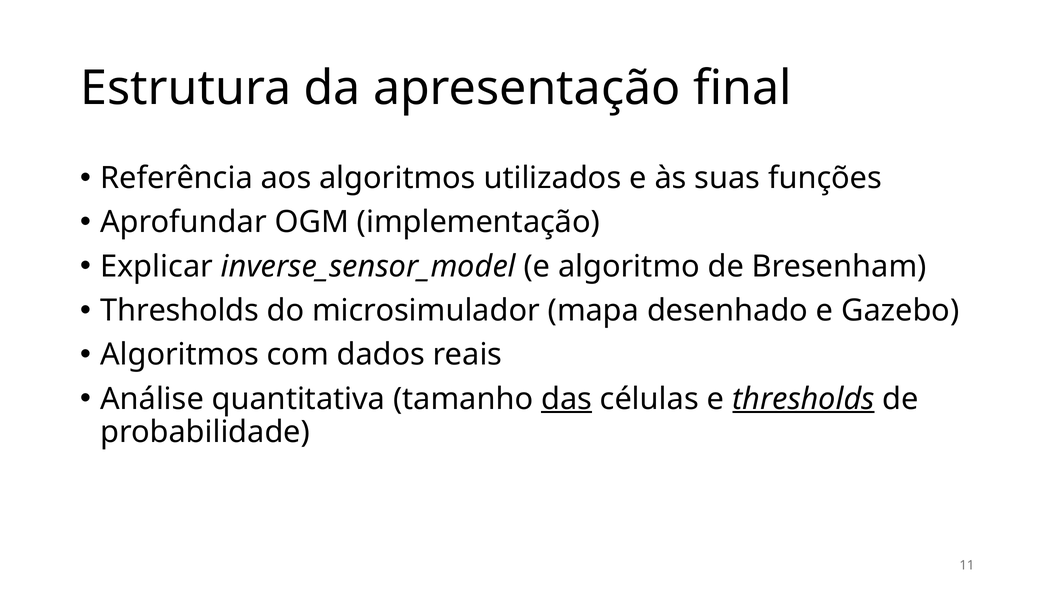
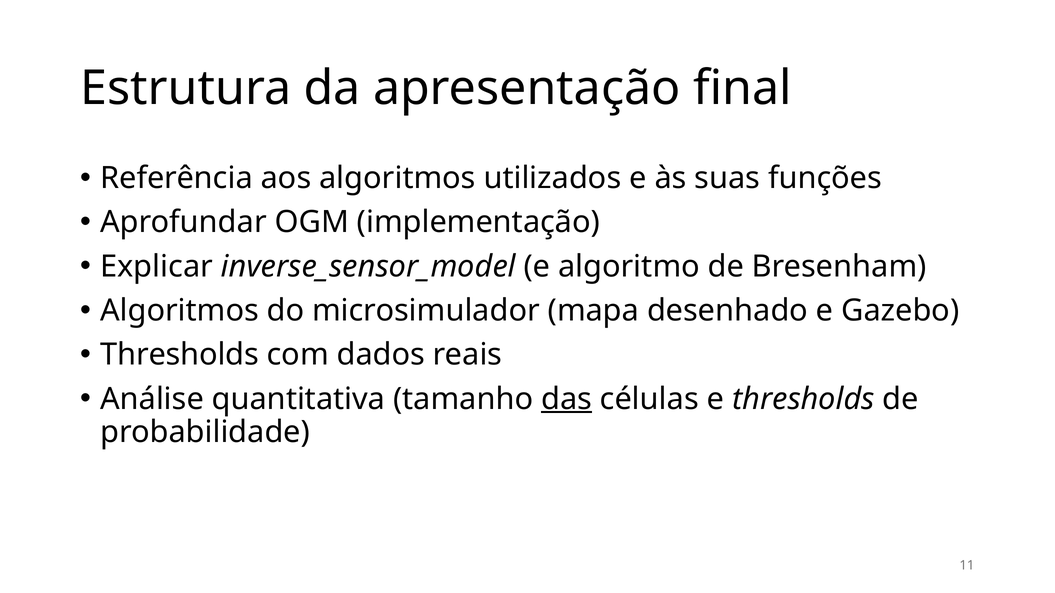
Thresholds: Thresholds -> Algoritmos (180, 311)
Algoritmos: Algoritmos -> Thresholds (180, 355)
thresholds underline: present -> none (803, 399)
